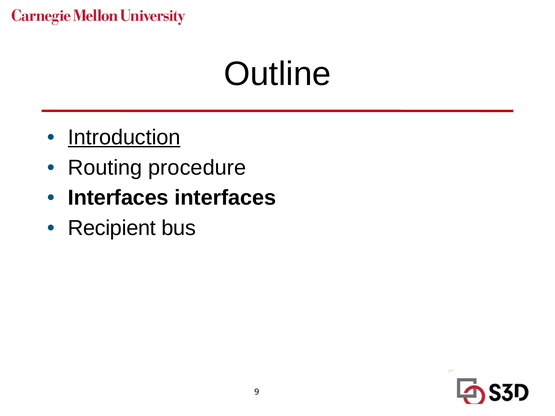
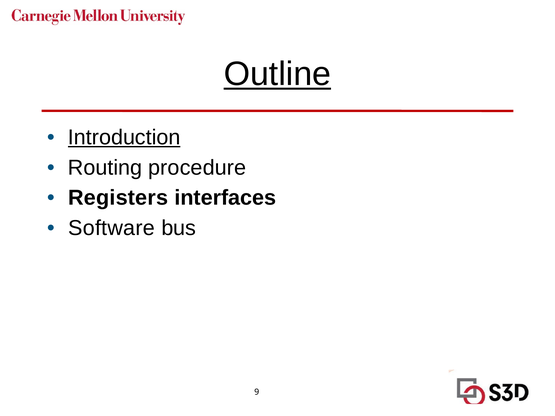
Outline underline: none -> present (277, 74)
Interfaces: Interfaces -> Registers (118, 198)
Recipient: Recipient -> Software (112, 228)
